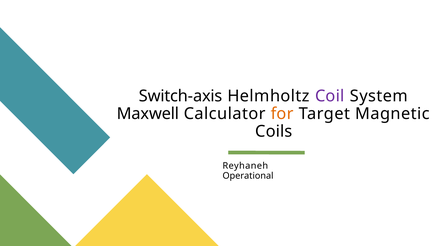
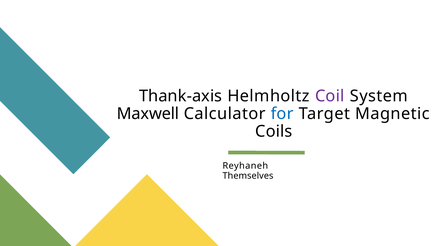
Switch-axis: Switch-axis -> Thank-axis (181, 96)
for colour: orange -> blue (282, 114)
Operational: Operational -> Themselves (248, 176)
